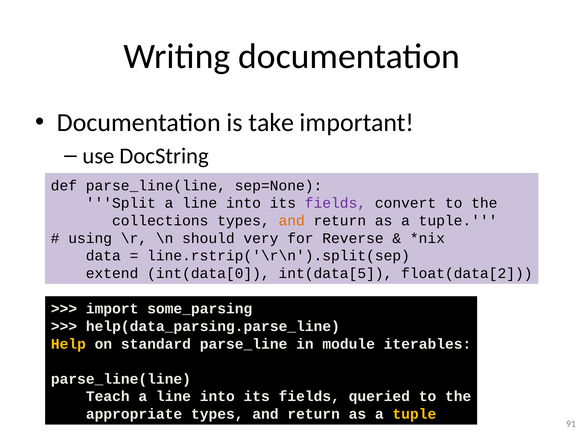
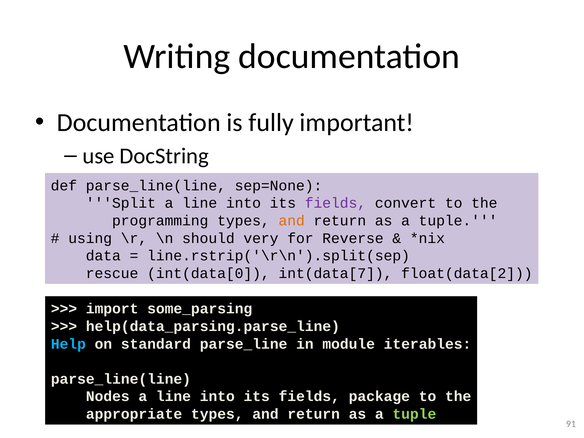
take: take -> fully (271, 123)
collections: collections -> programming (160, 221)
extend: extend -> rescue (112, 273)
int(data[5: int(data[5 -> int(data[7 (335, 273)
Help colour: yellow -> light blue (68, 344)
Teach: Teach -> Nodes (108, 396)
queried: queried -> package (379, 396)
tuple colour: yellow -> light green (414, 414)
